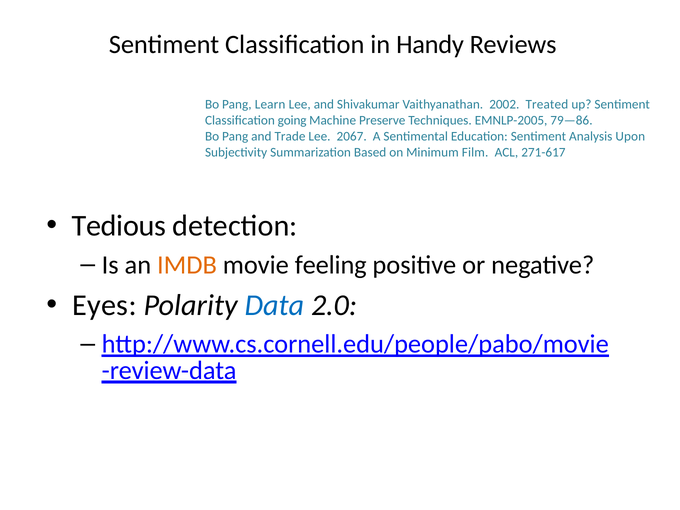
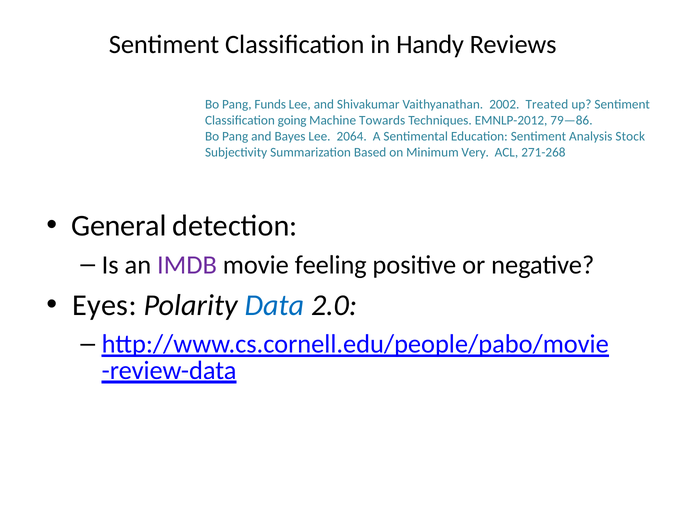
Learn: Learn -> Funds (270, 105)
Preserve: Preserve -> Towards (382, 120)
EMNLP-2005: EMNLP-2005 -> EMNLP-2012 (511, 120)
Trade: Trade -> Bayes (290, 136)
2067: 2067 -> 2064 (352, 136)
Upon: Upon -> Stock (630, 136)
Film: Film -> Very (475, 152)
271-617: 271-617 -> 271-268 (543, 152)
Tedious: Tedious -> General (119, 226)
IMDB colour: orange -> purple (187, 265)
